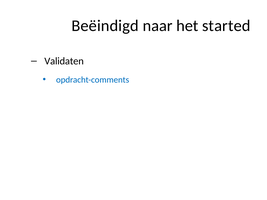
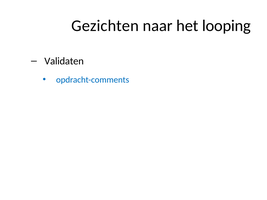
Beëindigd: Beëindigd -> Gezichten (105, 26)
started: started -> looping (226, 26)
